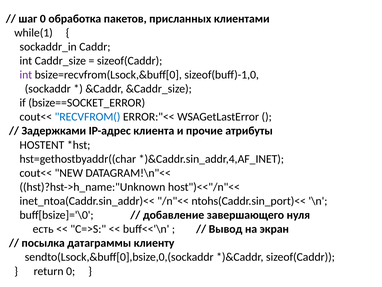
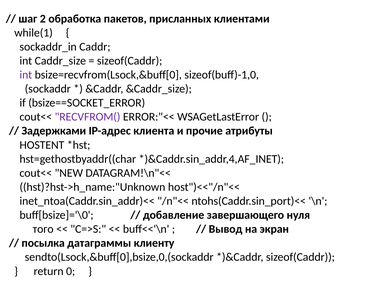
шаг 0: 0 -> 2 (43, 19)
RECVFROM( colour: blue -> purple (88, 117)
есть: есть -> того (43, 229)
